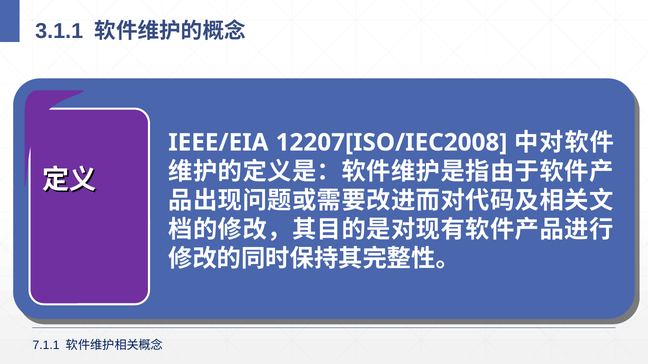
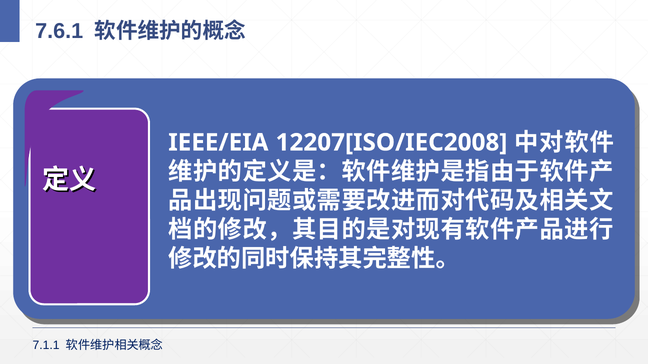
3.1.1: 3.1.1 -> 7.6.1 (59, 31)
